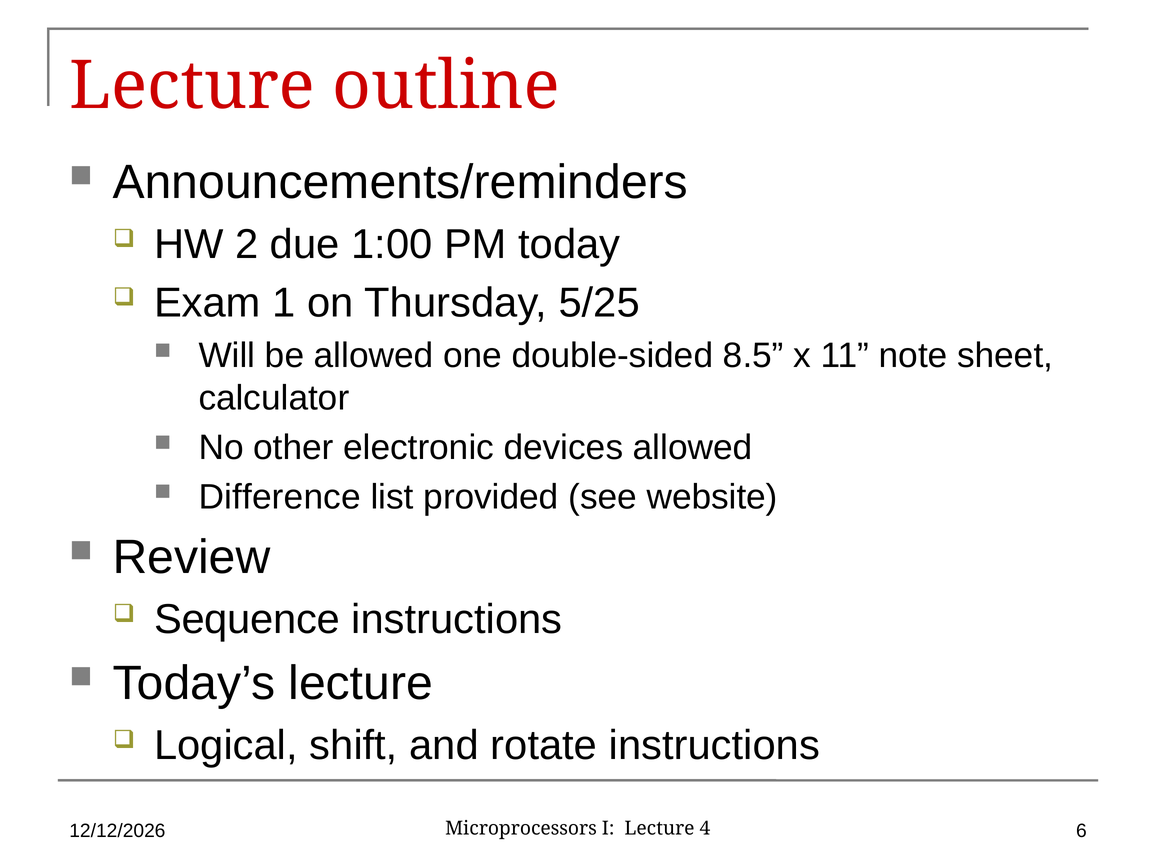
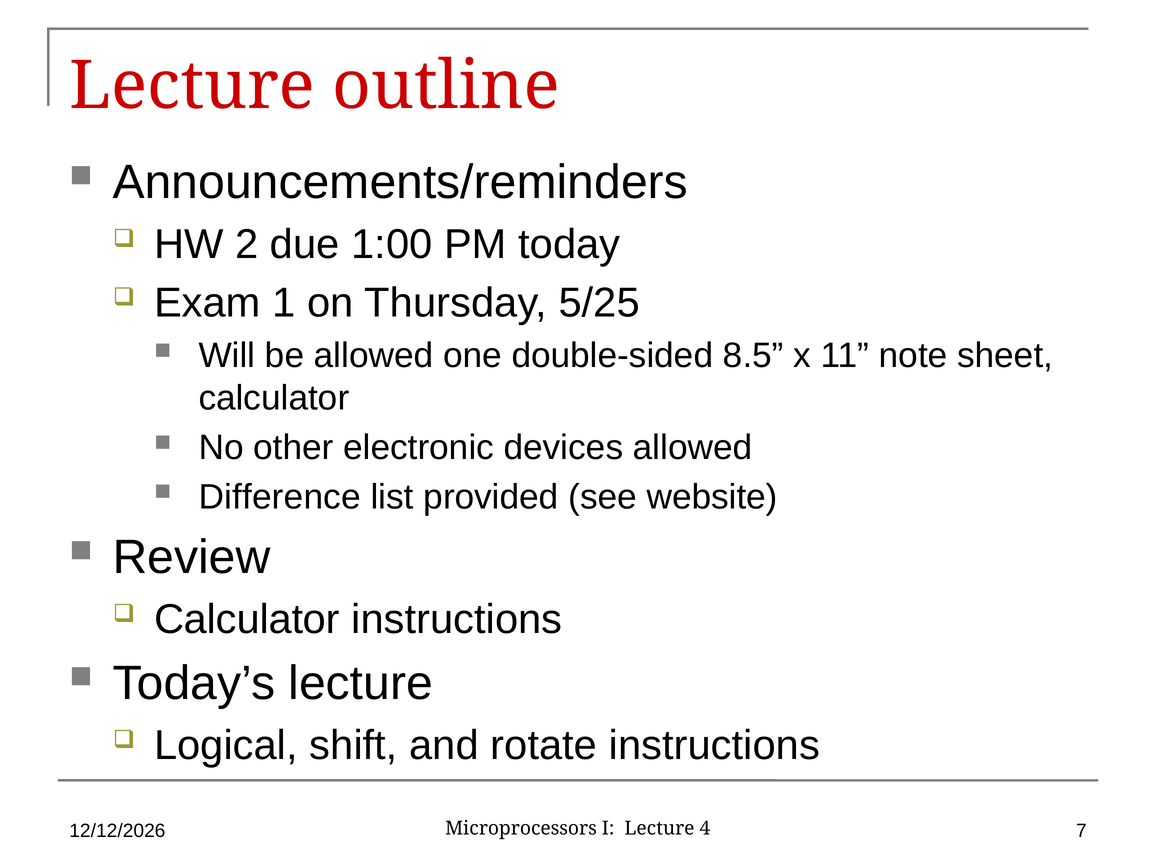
Sequence: Sequence -> Calculator (247, 619)
6: 6 -> 7 (1081, 831)
